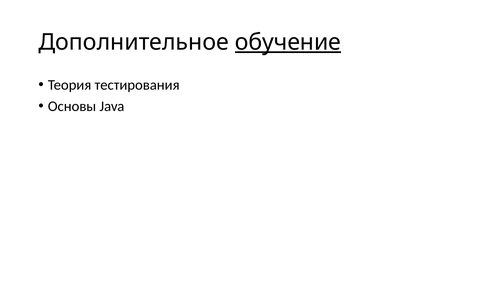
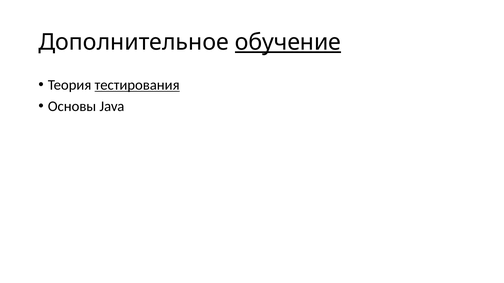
тестирования underline: none -> present (137, 85)
